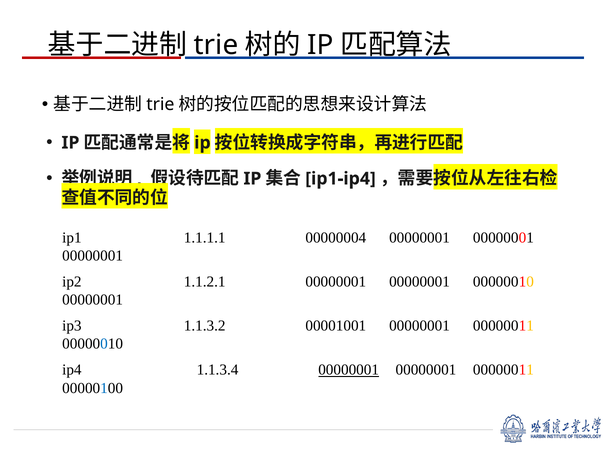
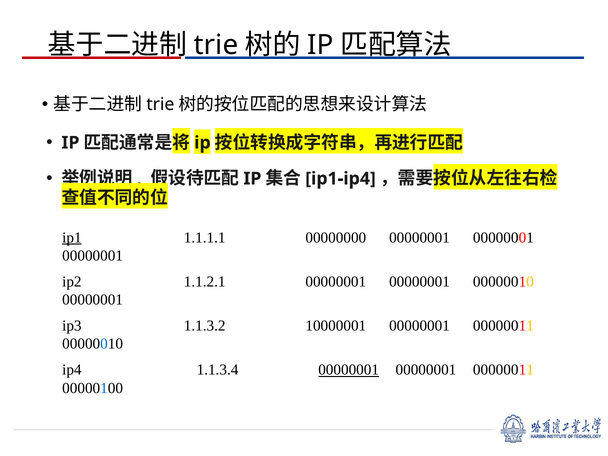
ip1 underline: none -> present (72, 238)
00000004: 00000004 -> 00000000 (336, 238)
00001001: 00001001 -> 10000001 (336, 326)
